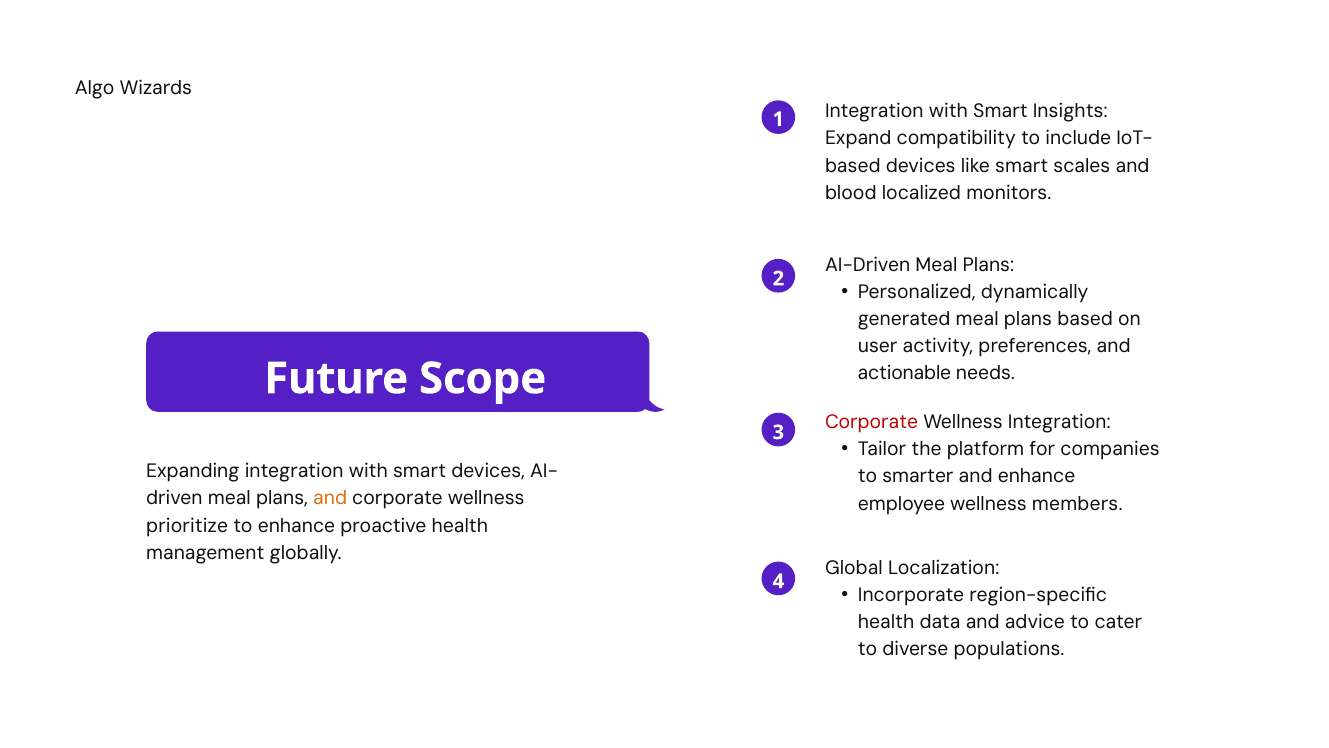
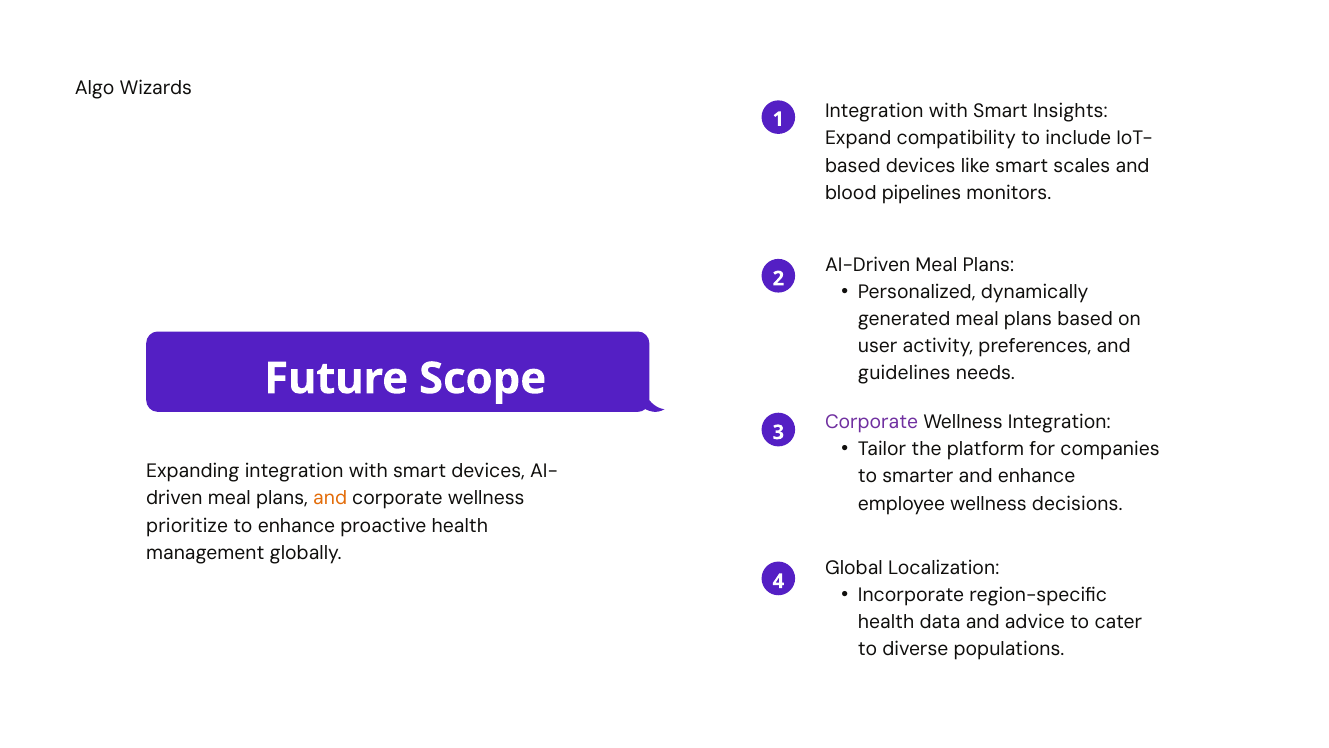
localized: localized -> pipelines (921, 193)
actionable: actionable -> guidelines (904, 373)
Corporate colour: red -> purple (872, 422)
members: members -> decisions (1077, 503)
